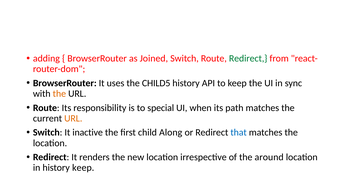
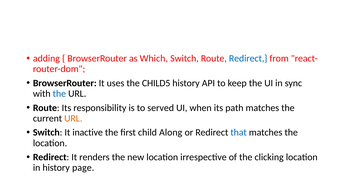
Joined: Joined -> Which (154, 58)
Redirect colour: green -> blue (248, 58)
the colour: orange -> blue (59, 94)
special: special -> served (161, 108)
around: around -> clicking (269, 157)
history keep: keep -> page (83, 168)
